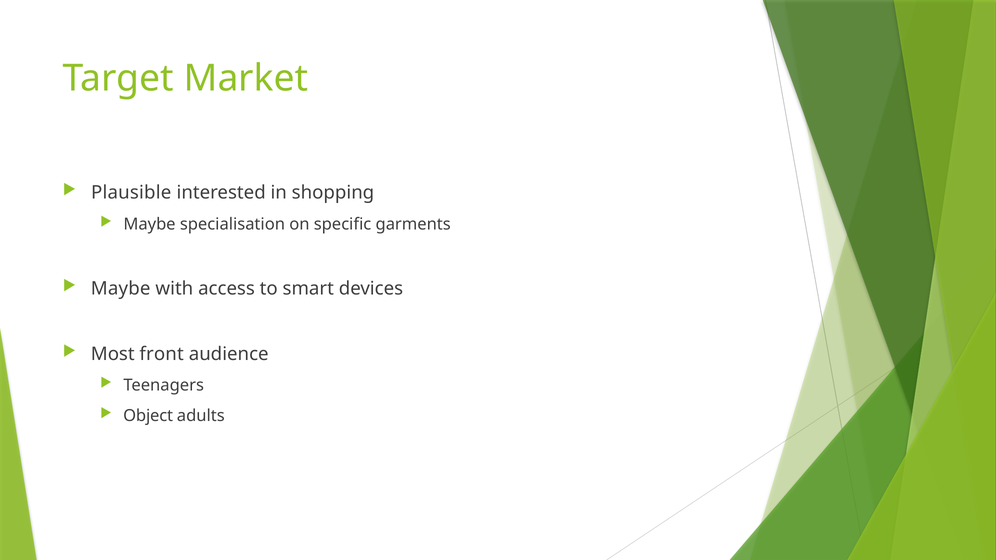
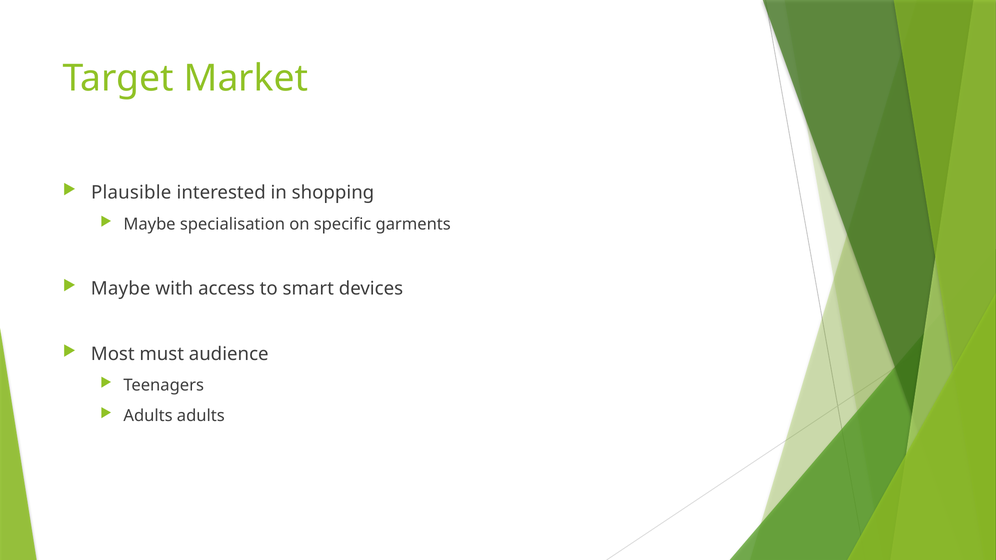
front: front -> must (162, 354)
Object: Object -> Adults (148, 416)
